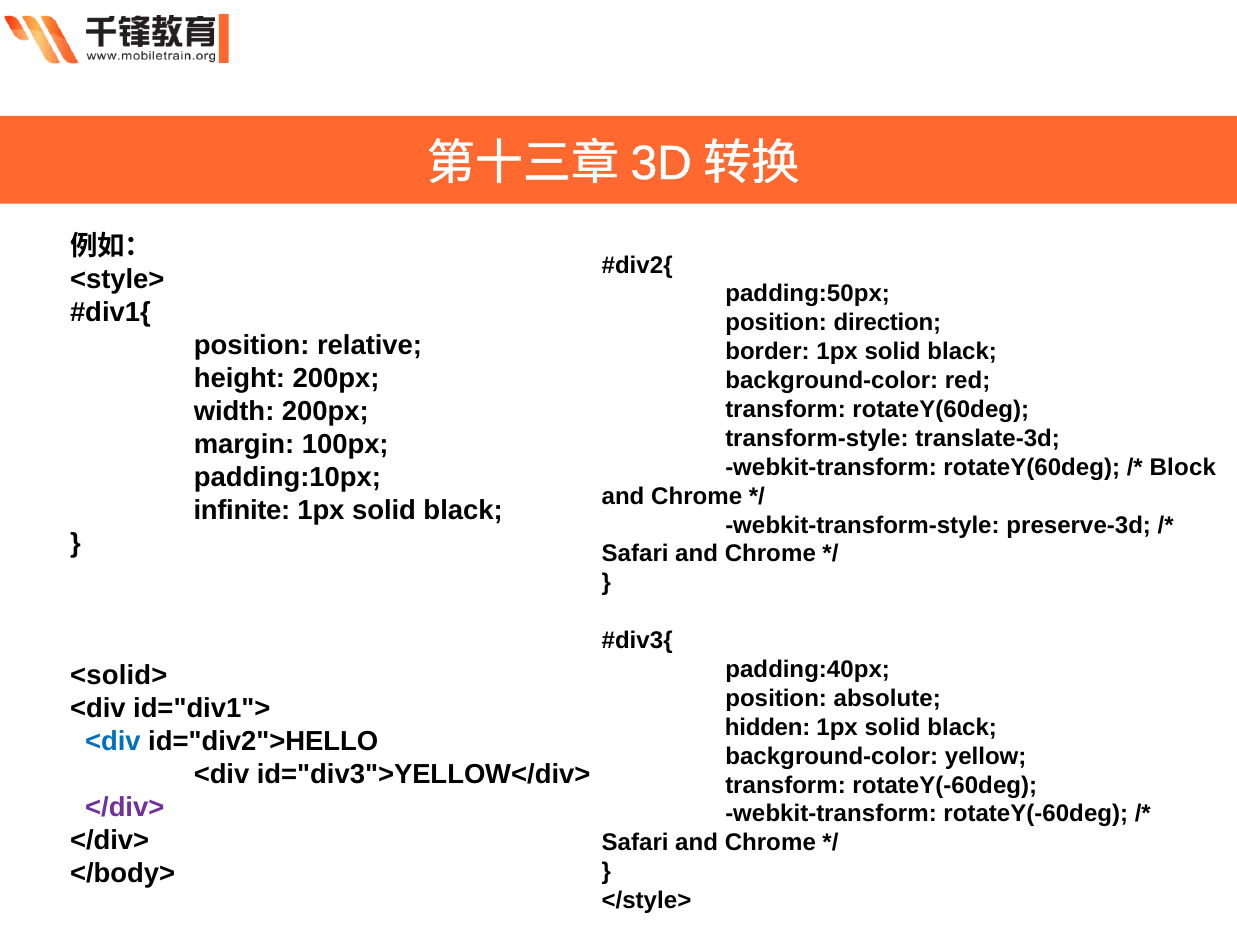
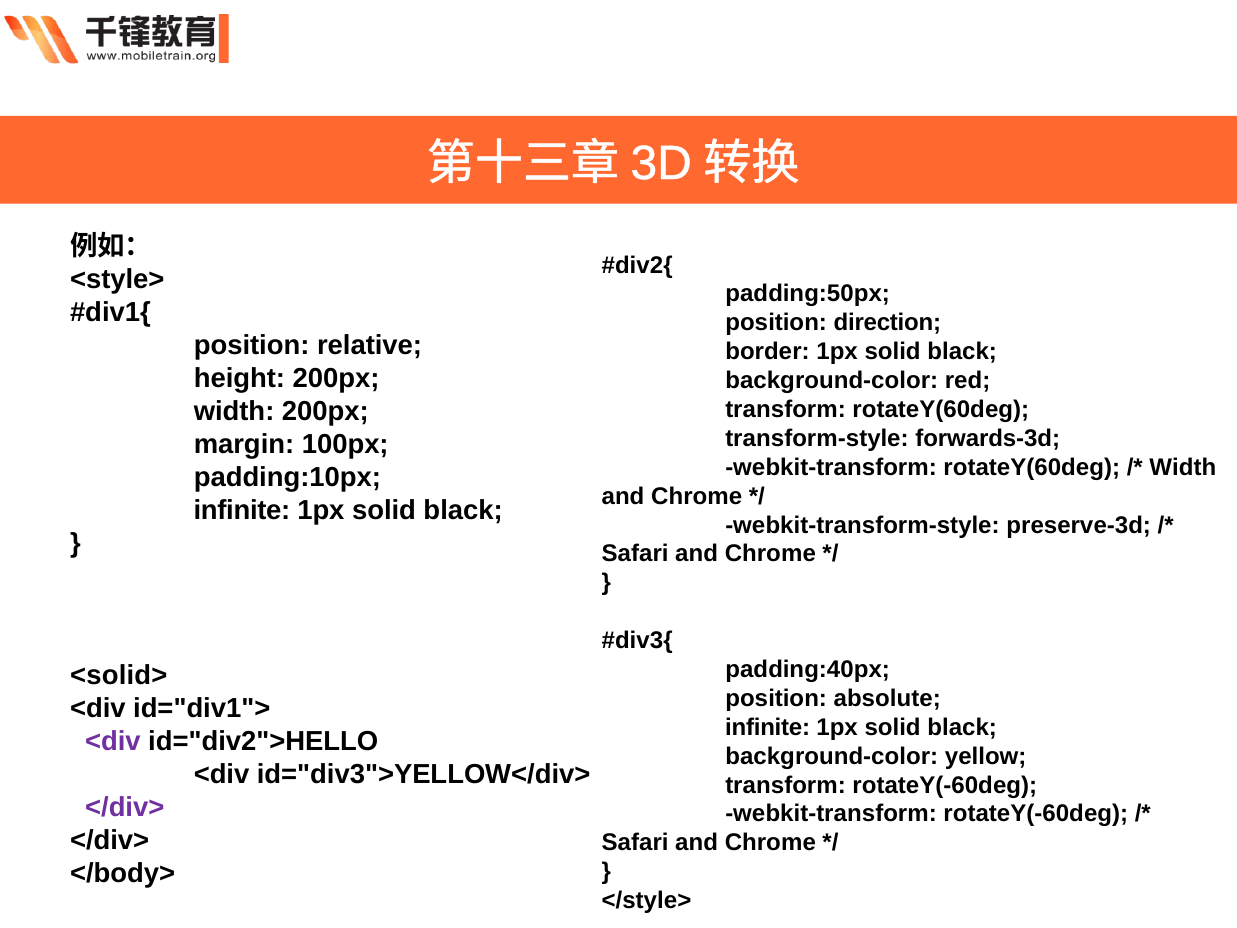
translate-3d: translate-3d -> forwards-3d (988, 438)
Block: Block -> Width (1183, 467)
hidden: hidden -> infinite (768, 727)
<div colour: blue -> purple (113, 741)
